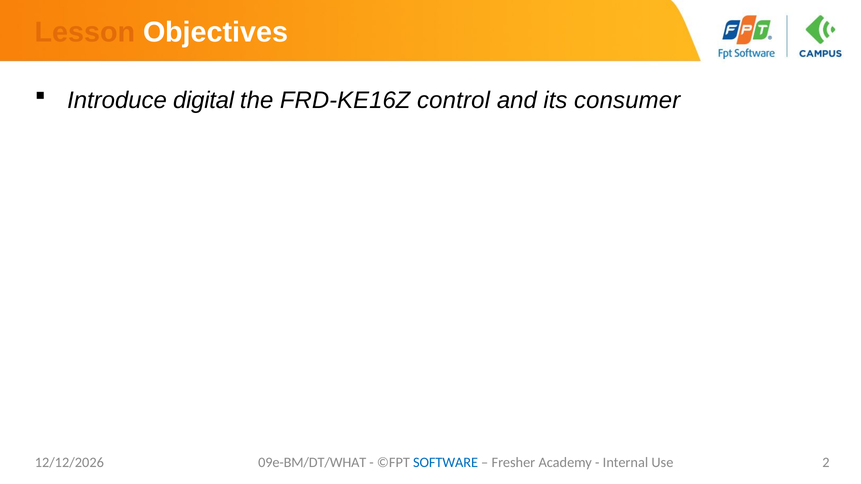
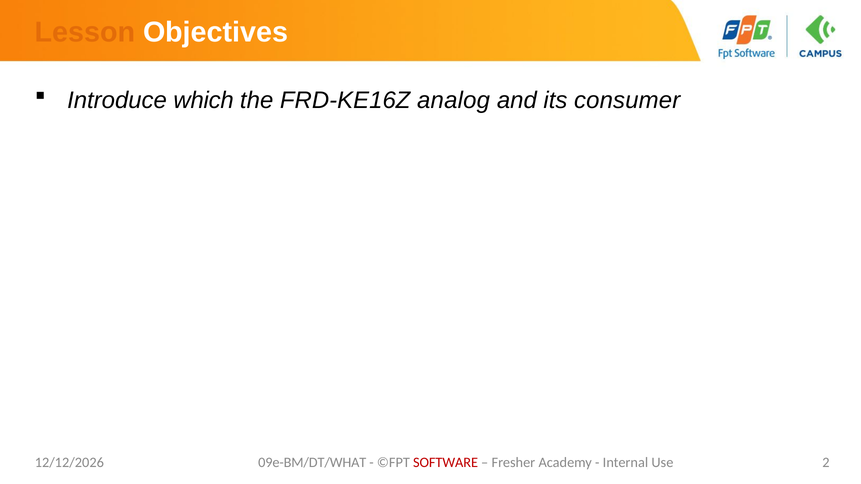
digital: digital -> which (204, 100)
control: control -> analog (454, 100)
SOFTWARE colour: blue -> red (446, 463)
